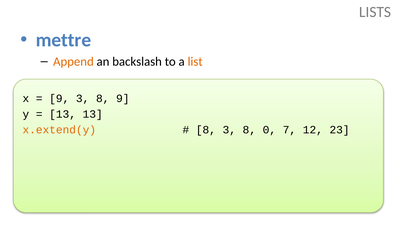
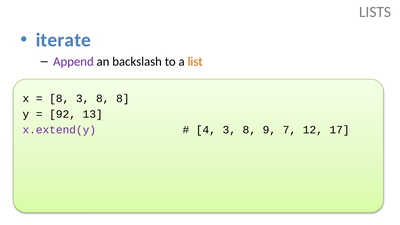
mettre: mettre -> iterate (63, 40)
Append colour: orange -> purple (73, 62)
9: 9 -> 8 (59, 99)
8 9: 9 -> 8 (123, 99)
13: 13 -> 92 (63, 114)
x.extend(y colour: orange -> purple (59, 130)
8: 8 -> 4 (206, 130)
0: 0 -> 9 (269, 130)
23: 23 -> 17 (340, 130)
